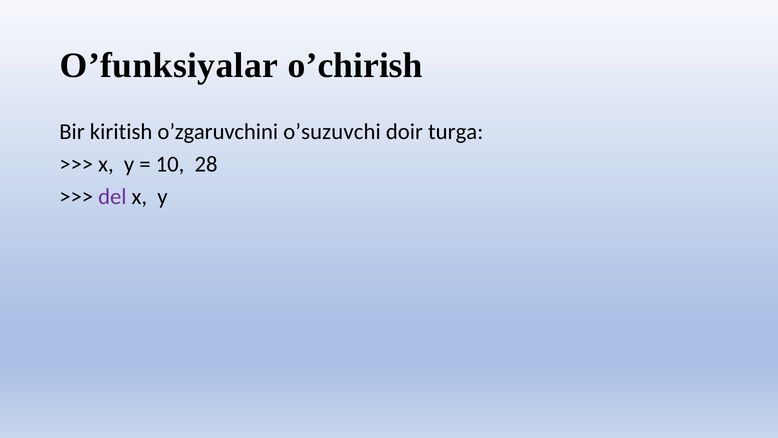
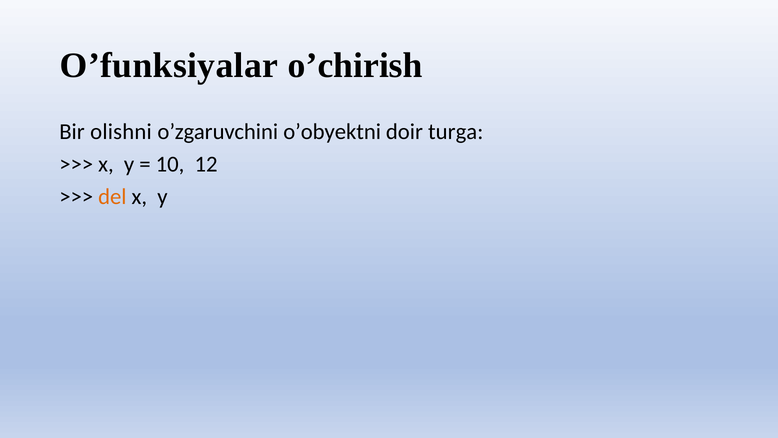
kiritish: kiritish -> olishni (121, 132)
o’suzuvchi: o’suzuvchi -> o’obyektni (332, 132)
28: 28 -> 12 (206, 164)
del colour: purple -> orange (112, 197)
